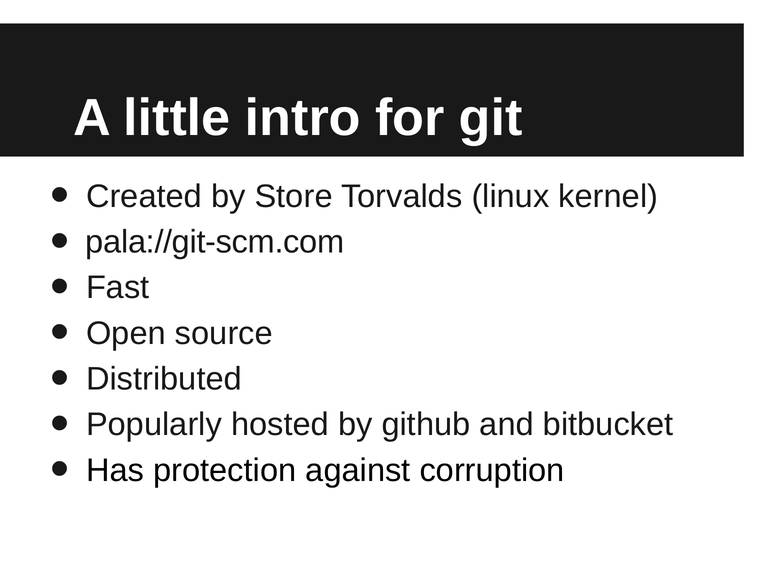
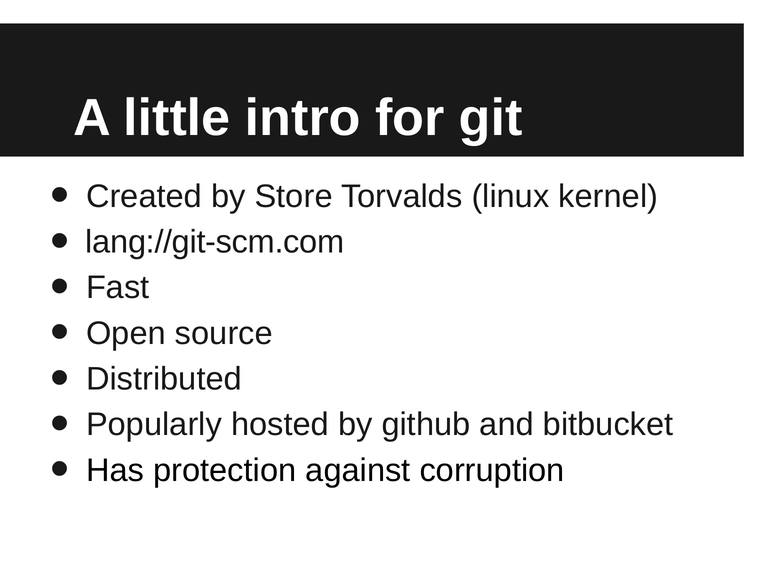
pala://git-scm.com: pala://git-scm.com -> lang://git-scm.com (215, 242)
